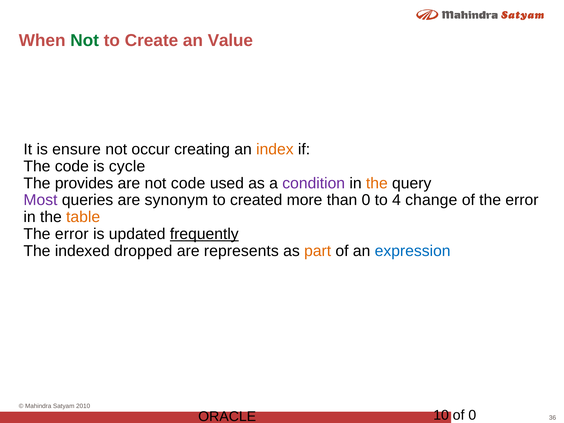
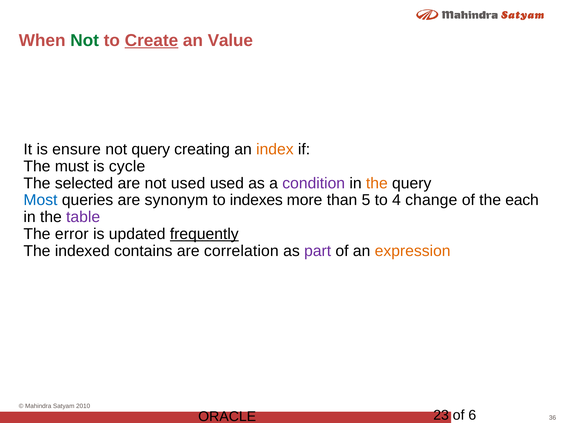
Create underline: none -> present (151, 40)
not occur: occur -> query (151, 149)
The code: code -> must (72, 166)
provides: provides -> selected (84, 183)
not code: code -> used (188, 183)
Most colour: purple -> blue (40, 200)
created: created -> indexes (256, 200)
than 0: 0 -> 5 (366, 200)
of the error: error -> each (522, 200)
table colour: orange -> purple (83, 217)
dropped: dropped -> contains (143, 251)
represents: represents -> correlation (241, 251)
part colour: orange -> purple (318, 251)
expression colour: blue -> orange (413, 251)
10: 10 -> 23 (441, 415)
of 0: 0 -> 6 (472, 415)
